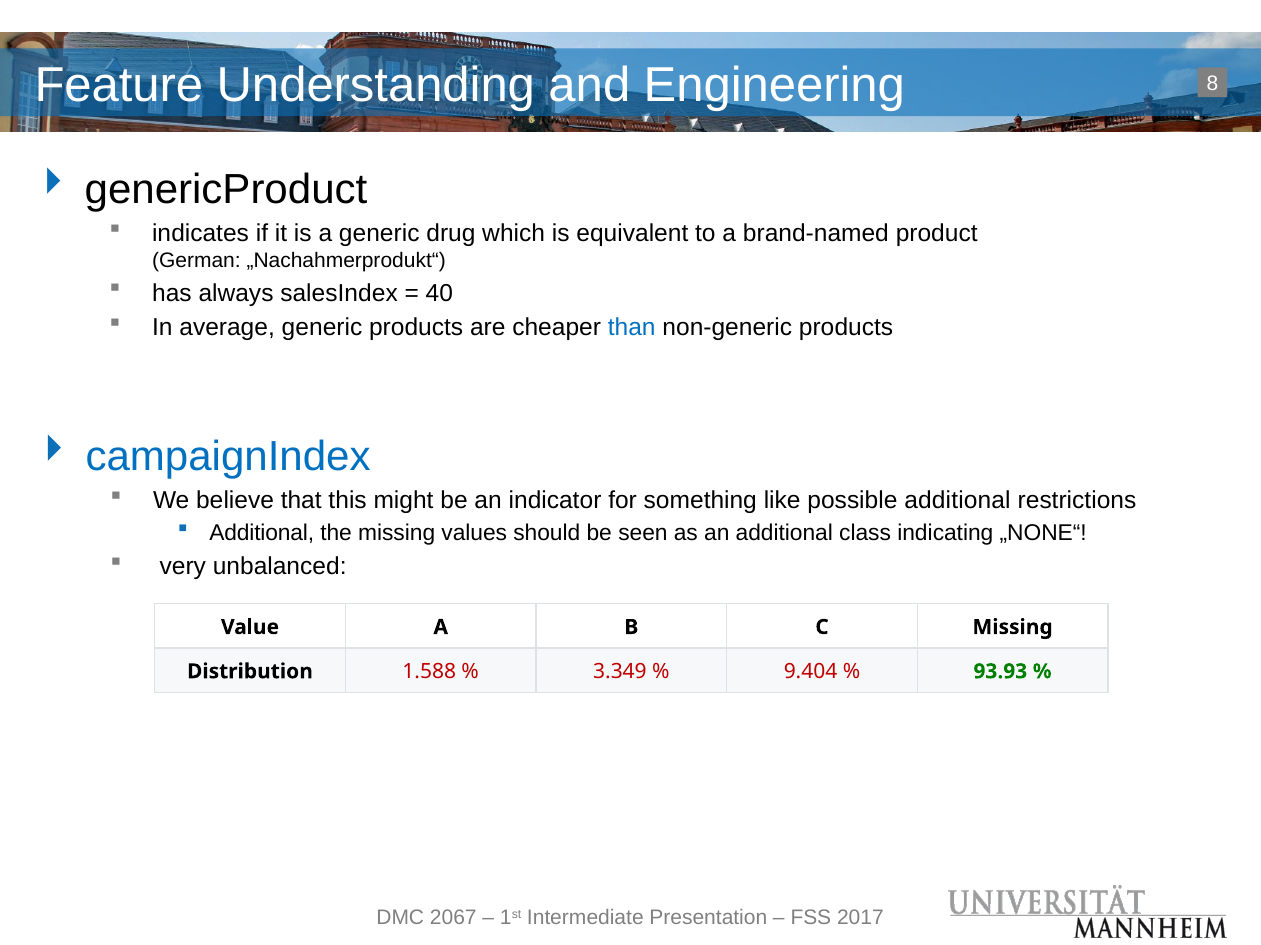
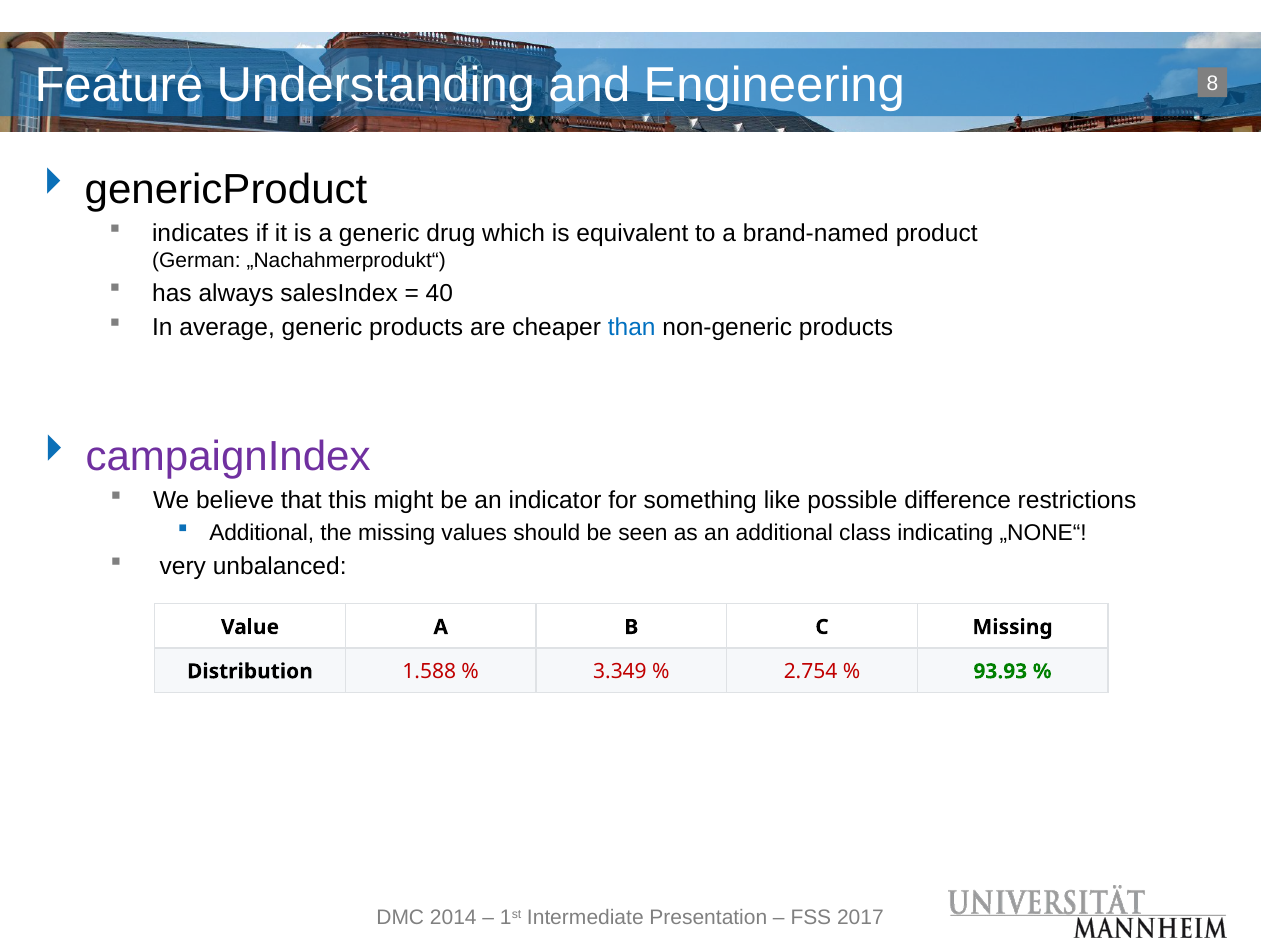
campaignIndex colour: blue -> purple (228, 457)
possible additional: additional -> difference (958, 501)
9.404: 9.404 -> 2.754 (811, 672)
2067: 2067 -> 2014 (453, 918)
